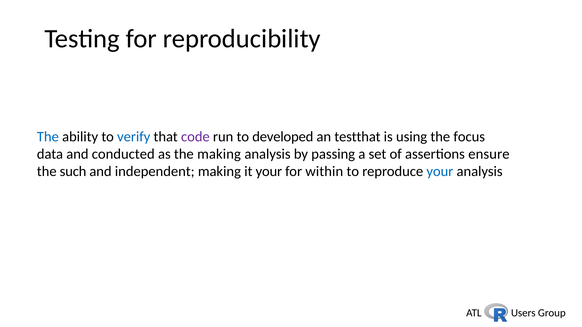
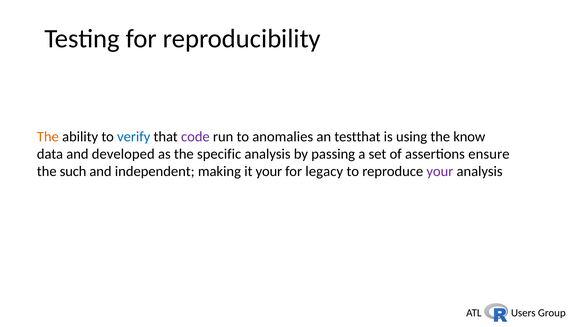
The colour: blue -> orange (48, 137)
developed: developed -> anomalies (283, 137)
focus: focus -> know (469, 137)
conducted: conducted -> developed (123, 154)
the making: making -> specific (219, 154)
within: within -> legacy (324, 172)
your colour: blue -> purple (440, 172)
